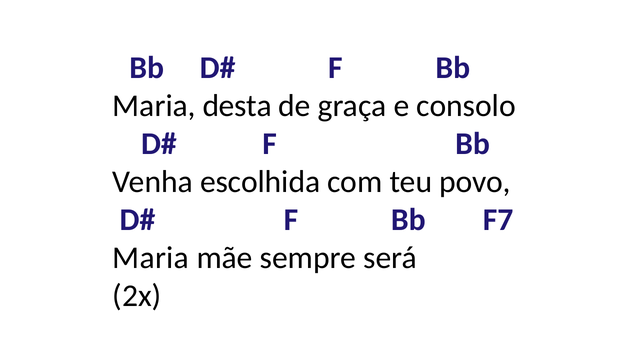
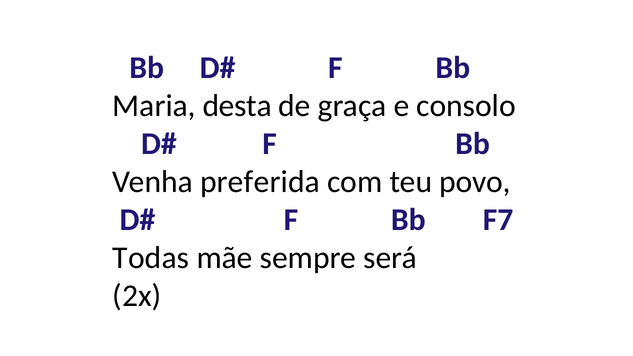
escolhida: escolhida -> preferida (260, 182)
Maria: Maria -> Todas (151, 258)
